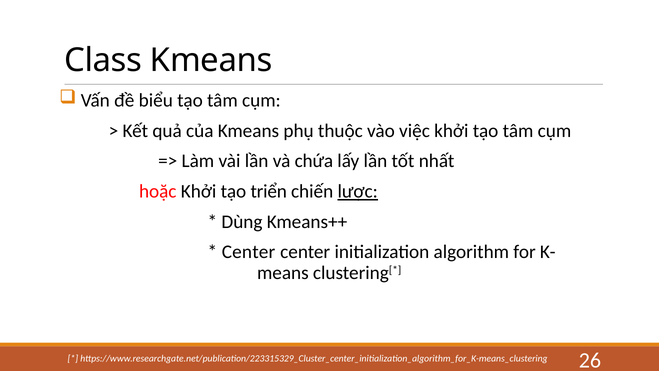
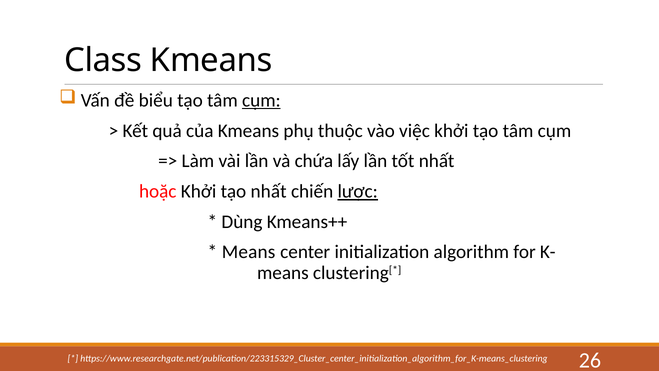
cụm underline: none -> present (261, 100)
tạo triển: triển -> nhất (269, 191)
Center: Center -> Means (249, 252)
